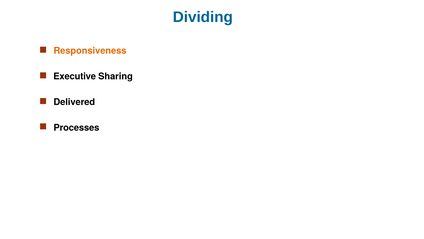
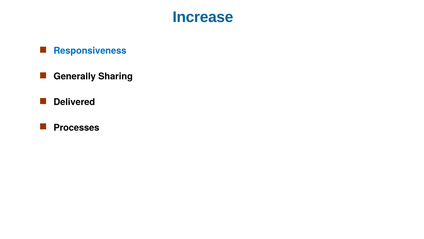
Dividing: Dividing -> Increase (203, 17)
Responsiveness colour: orange -> blue (90, 51)
Executive: Executive -> Generally (75, 76)
